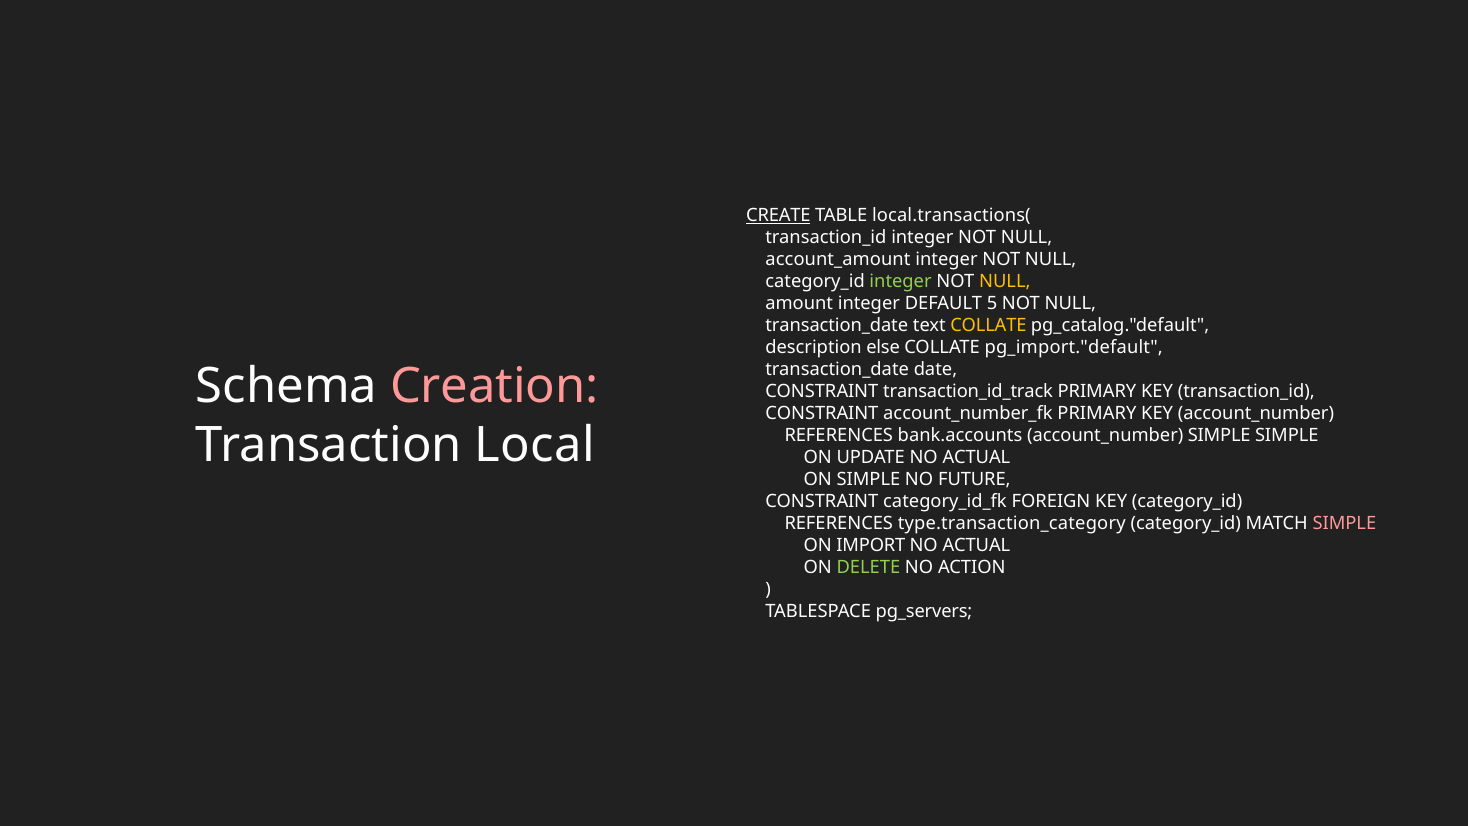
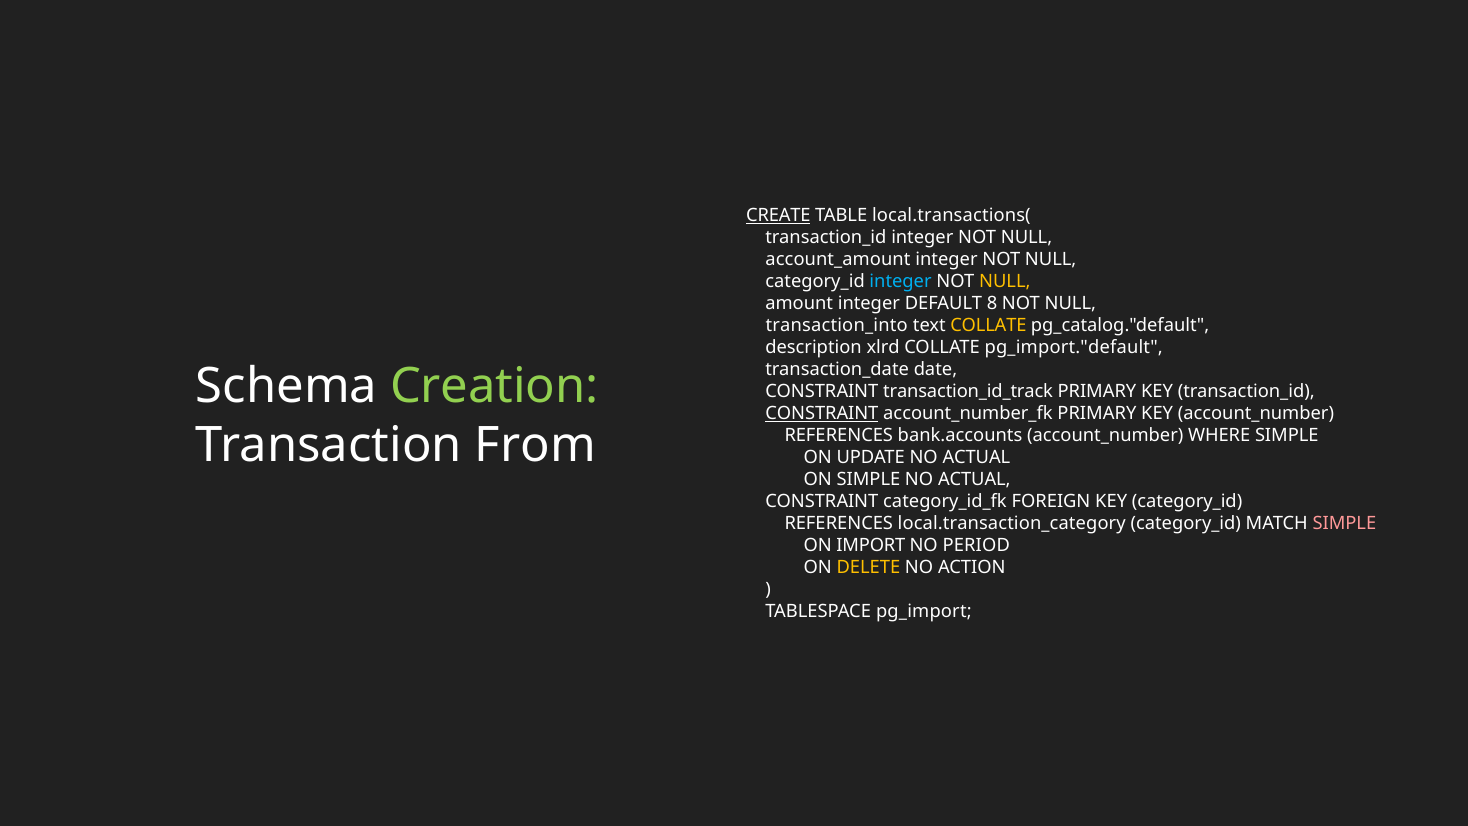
integer colour: light green -> light blue (901, 281)
5: 5 -> 8 (992, 303)
transaction_date: transaction_date -> transaction_into (837, 325)
else: else -> xlrd (883, 347)
Creation colour: pink -> light green (494, 387)
CONSTRAINT underline: none -> present (822, 413)
account_number SIMPLE: SIMPLE -> WHERE (1219, 435)
Local: Local -> From (535, 445)
FUTURE: FUTURE -> ACTUAL (974, 479)
type.transaction_category: type.transaction_category -> local.transaction_category (1012, 523)
ACTUAL: ACTUAL -> PERIOD (976, 545)
DELETE colour: light green -> yellow (868, 567)
pg_servers: pg_servers -> pg_import (924, 612)
